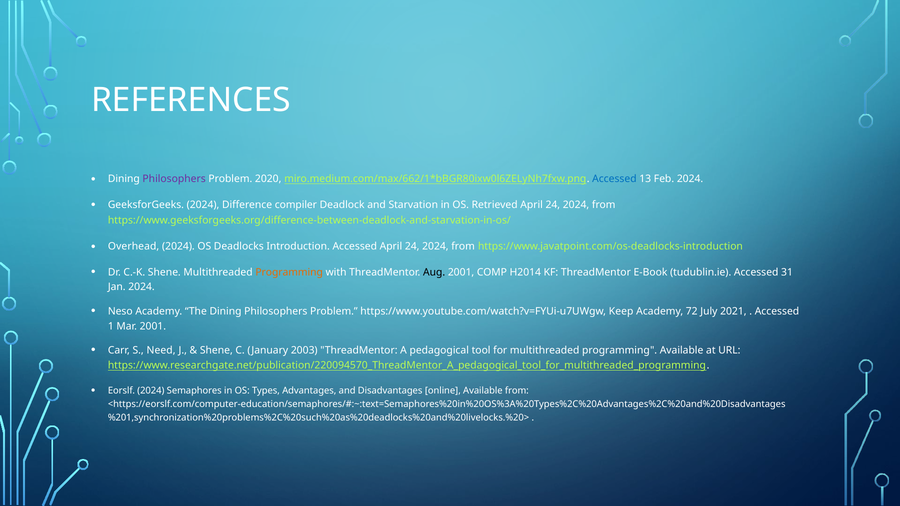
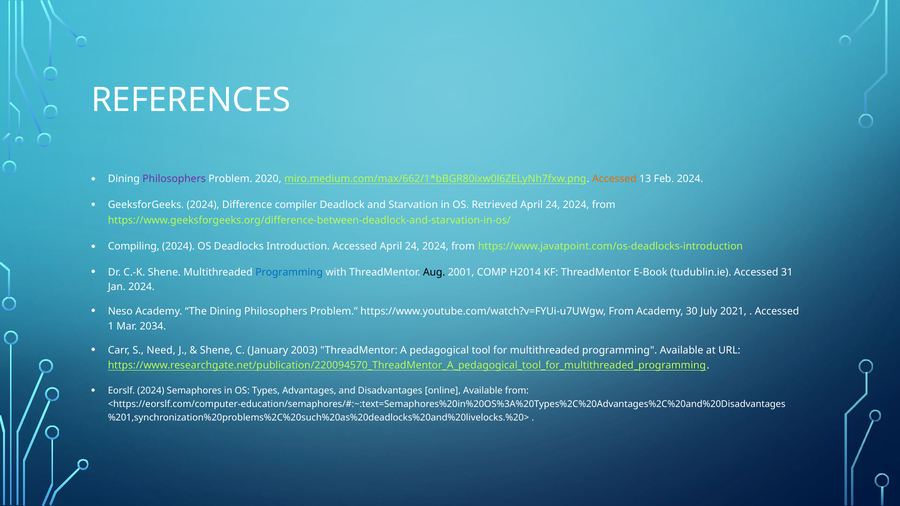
Accessed colour: blue -> orange (614, 179)
Overhead: Overhead -> Compiling (134, 246)
Programming colour: orange -> blue (289, 272)
https://www.youtube.com/watch?v=FYUi-u7UWgw Keep: Keep -> From (621, 311)
72: 72 -> 30 (692, 311)
Mar 2001: 2001 -> 2034 (153, 326)
